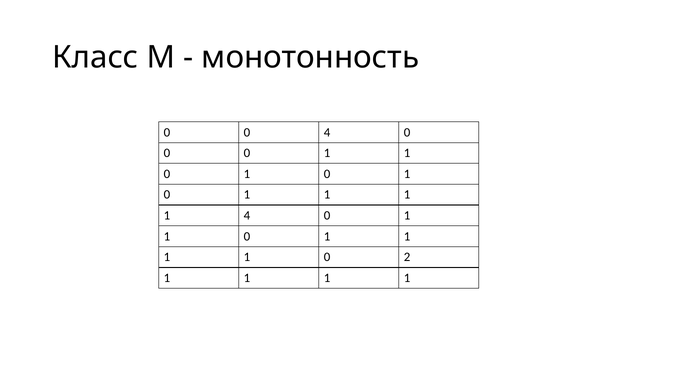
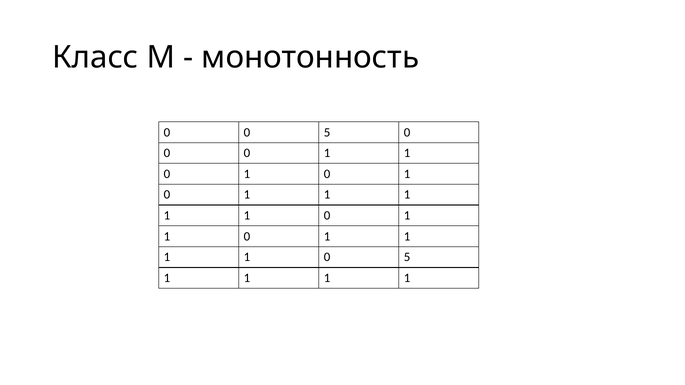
0 0 4: 4 -> 5 (327, 132)
4: 4 -> 1 (247, 216)
1 0 2: 2 -> 5 (407, 257)
